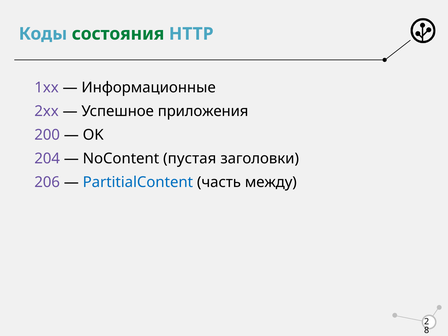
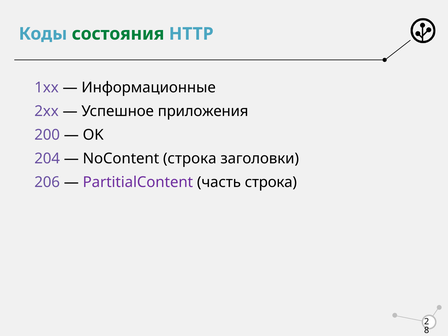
NoContent пустая: пустая -> строка (190, 159)
PartitialContent colour: blue -> purple (138, 182)
часть между: между -> строка (271, 182)
